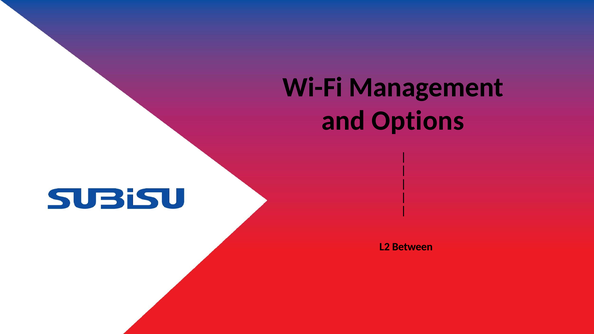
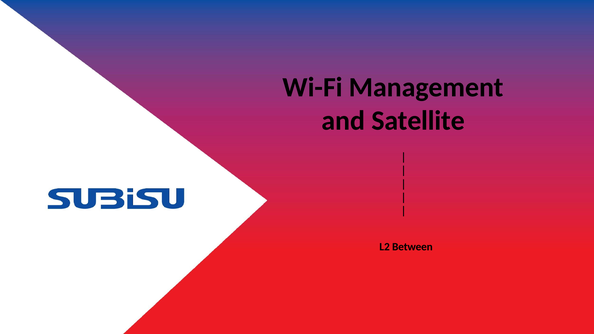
Options: Options -> Satellite (418, 121)
